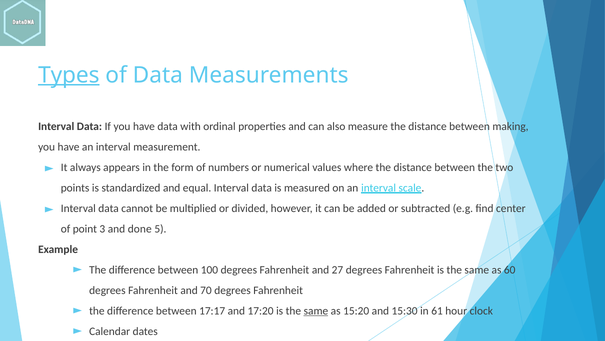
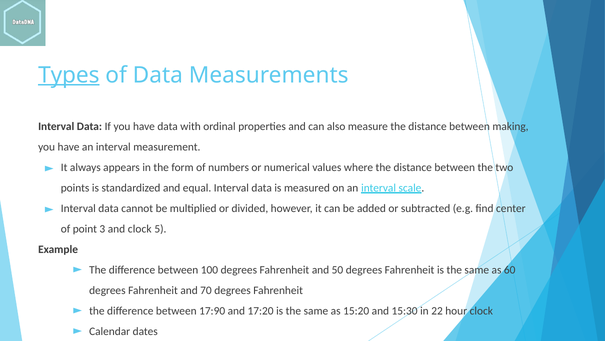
and done: done -> clock (140, 229)
27: 27 -> 50 (337, 269)
17:17: 17:17 -> 17:90 (212, 310)
same underline: present -> none (316, 310)
61: 61 -> 22 (437, 310)
